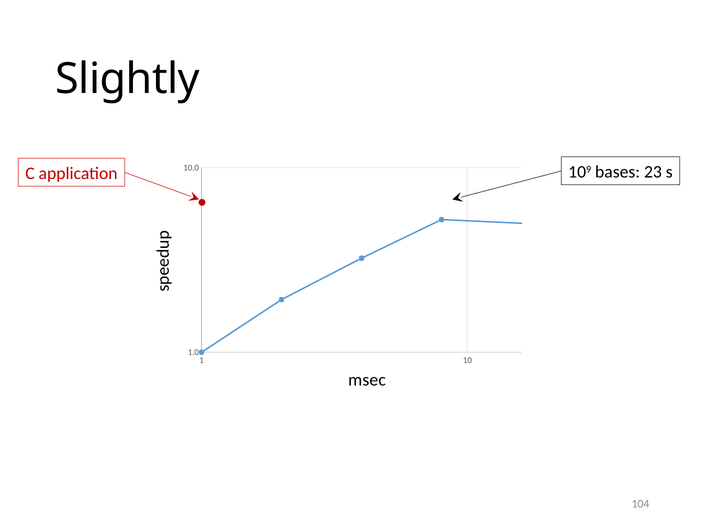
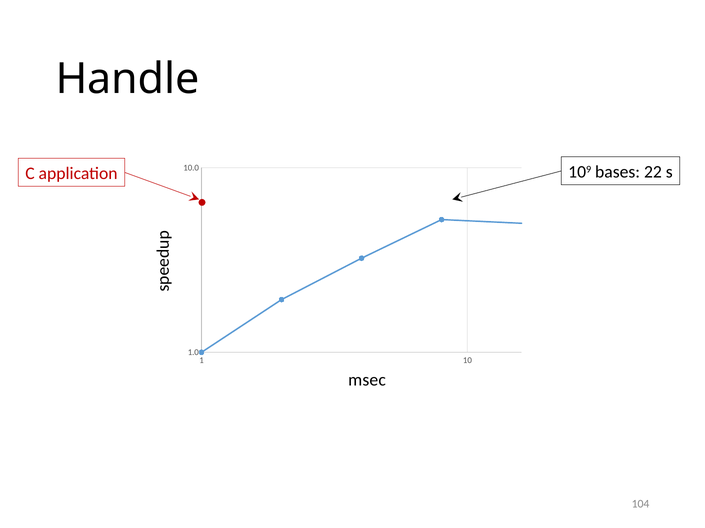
Slightly: Slightly -> Handle (127, 79)
23: 23 -> 22 (653, 172)
